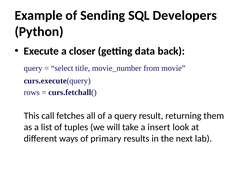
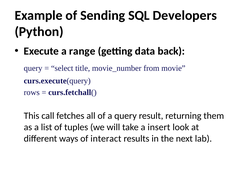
closer: closer -> range (82, 51)
primary: primary -> interact (106, 139)
